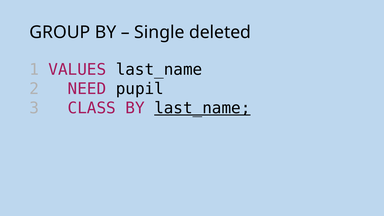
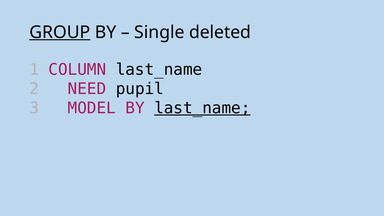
GROUP underline: none -> present (60, 32)
VALUES: VALUES -> COLUMN (77, 70)
CLASS: CLASS -> MODEL (92, 108)
